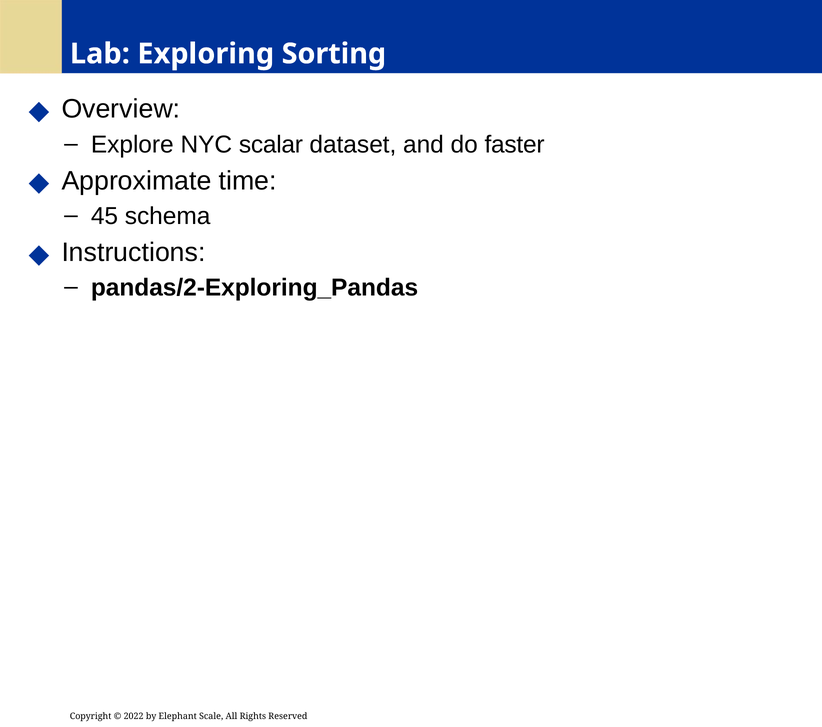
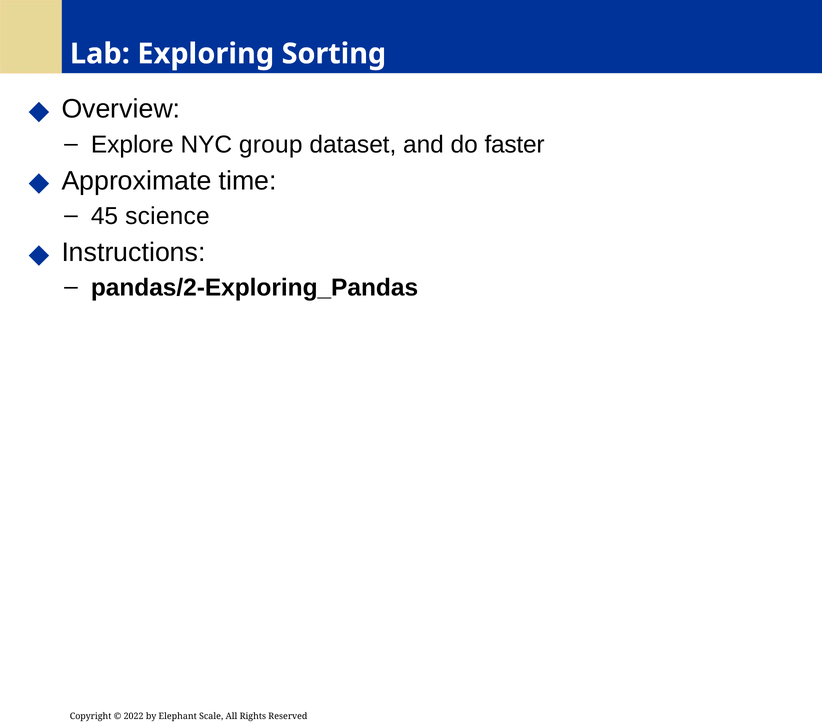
scalar: scalar -> group (271, 145)
schema: schema -> science (167, 216)
